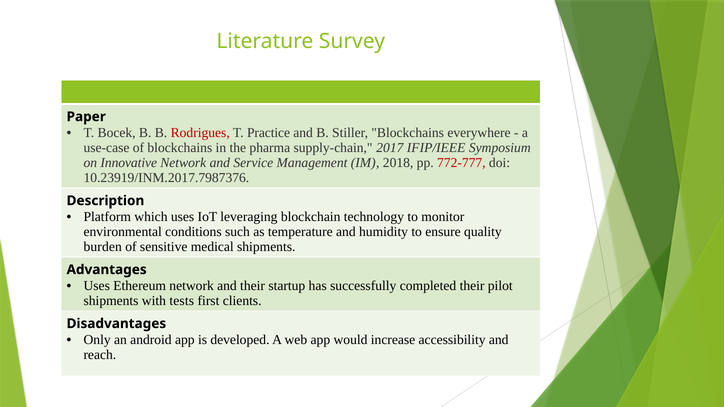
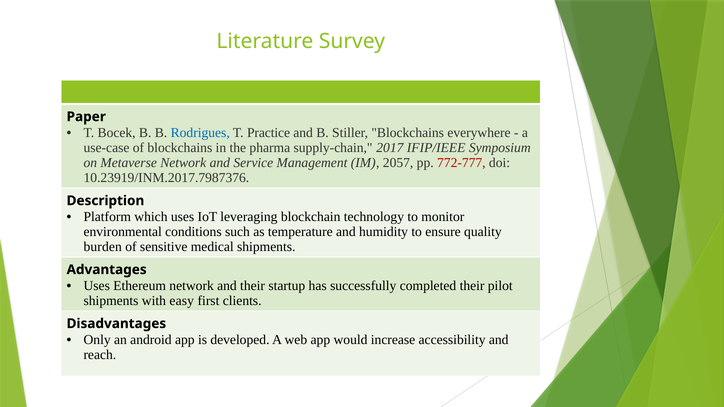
Rodrigues colour: red -> blue (200, 133)
Innovative: Innovative -> Metaverse (129, 163)
2018: 2018 -> 2057 (398, 163)
tests: tests -> easy (182, 301)
